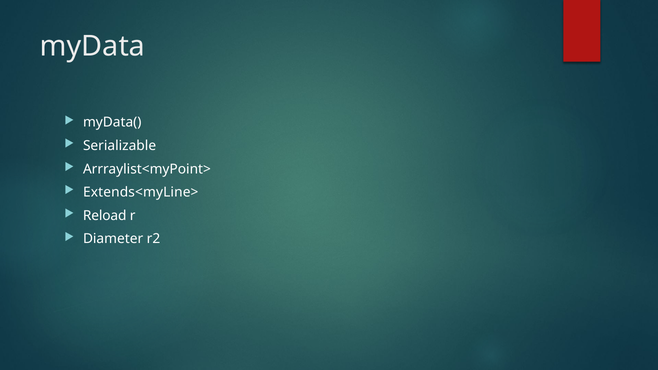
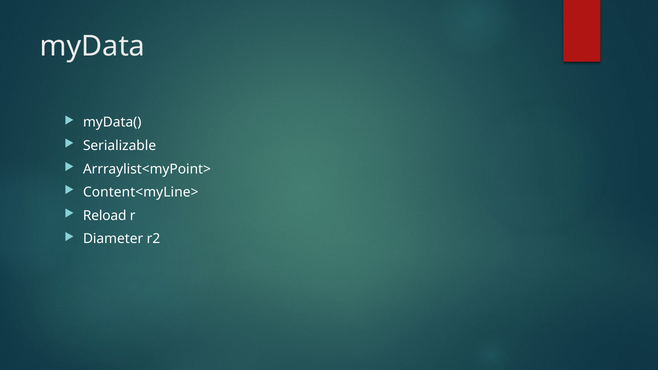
Extends<myLine>: Extends<myLine> -> Content<myLine> (141, 192)
